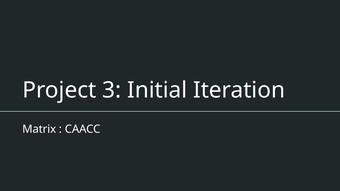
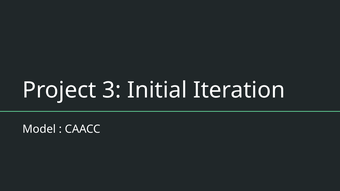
Matrix: Matrix -> Model (39, 129)
